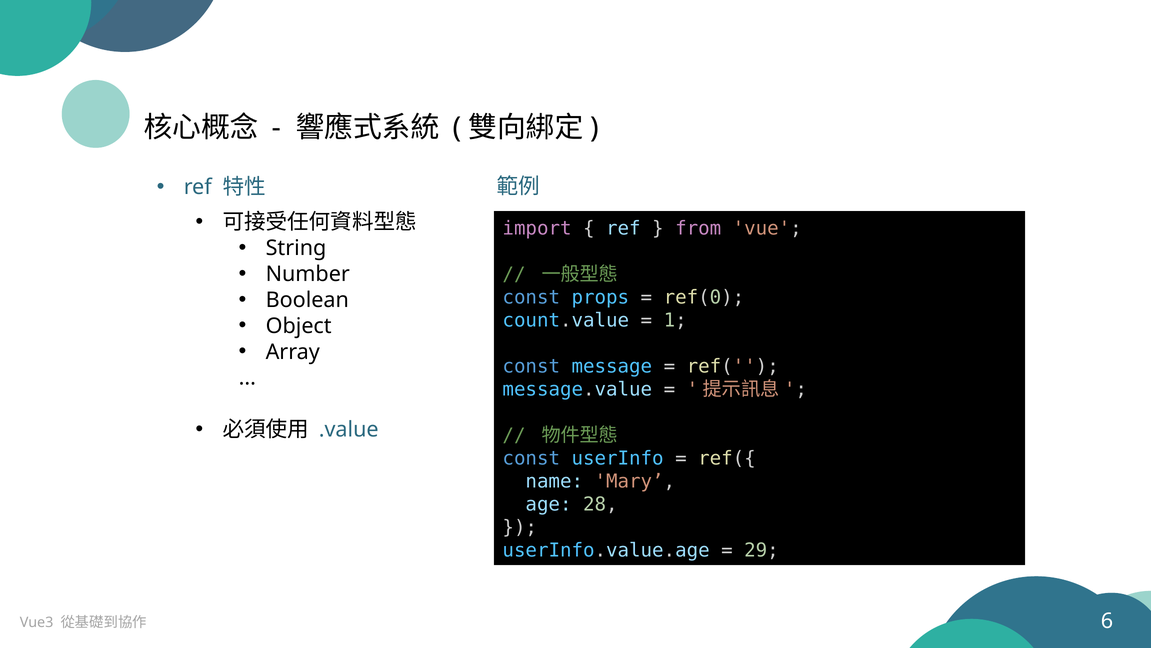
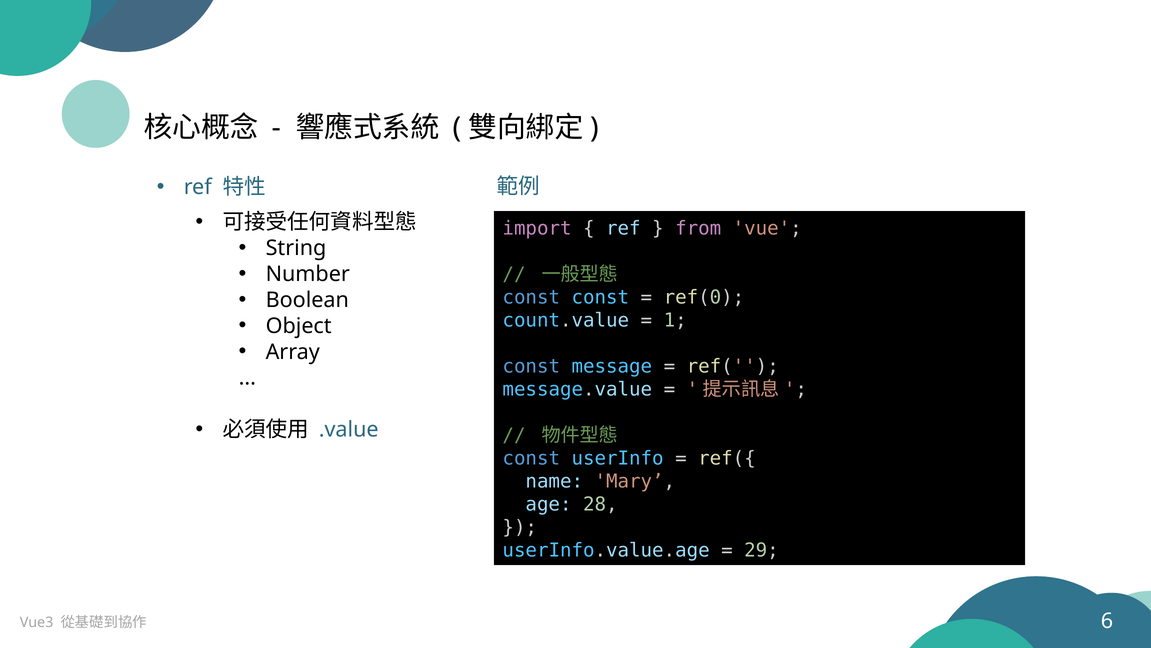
const props: props -> const (600, 297)
